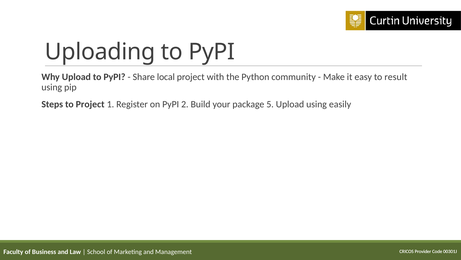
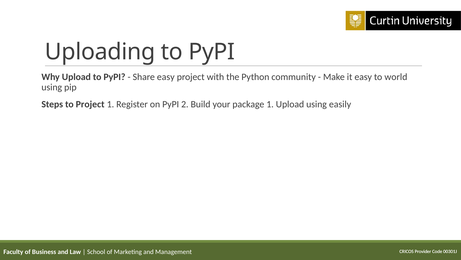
Share local: local -> easy (166, 77)
result: result -> world (396, 77)
package 5: 5 -> 1 (270, 104)
